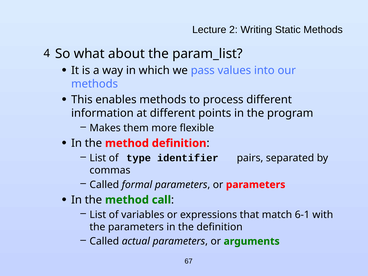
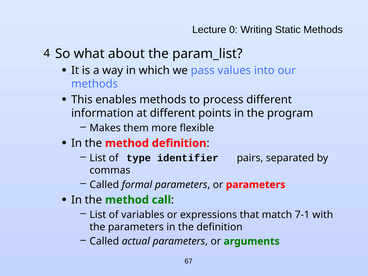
2: 2 -> 0 (233, 30)
6-1: 6-1 -> 7-1 (302, 215)
